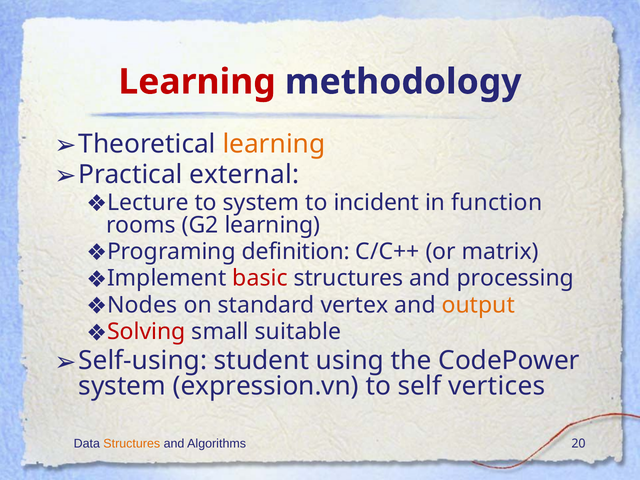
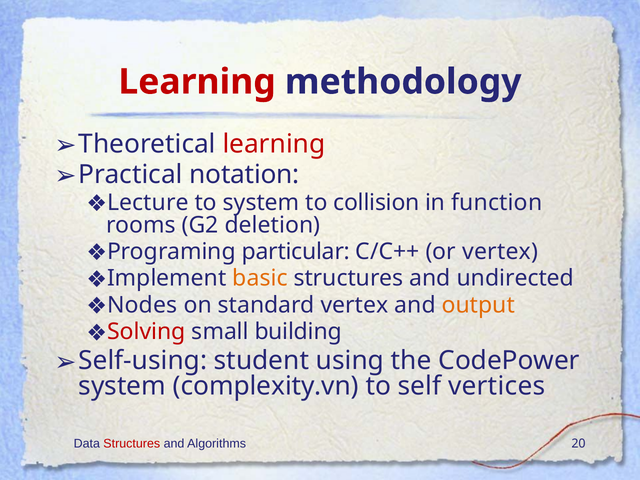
learning colour: orange -> red (274, 144)
external: external -> notation (244, 174)
incident: incident -> collision (376, 203)
G2 learning: learning -> deletion (272, 225)
definition: definition -> particular (296, 252)
or matrix: matrix -> vertex (500, 252)
basic colour: red -> orange (260, 278)
processing: processing -> undirected (515, 278)
suitable: suitable -> building (298, 332)
expression.vn: expression.vn -> complexity.vn (266, 386)
Structures colour: orange -> red (132, 444)
